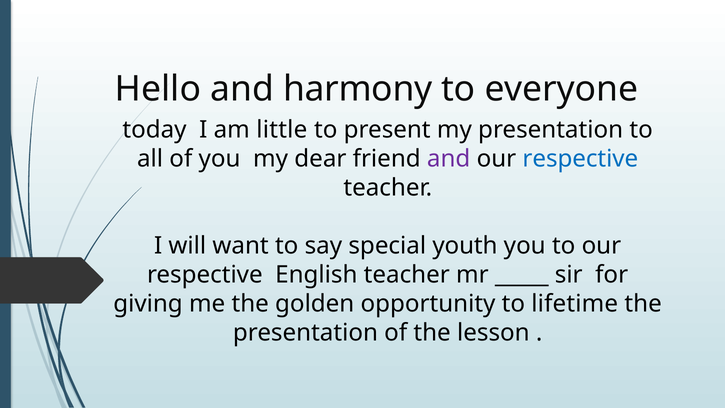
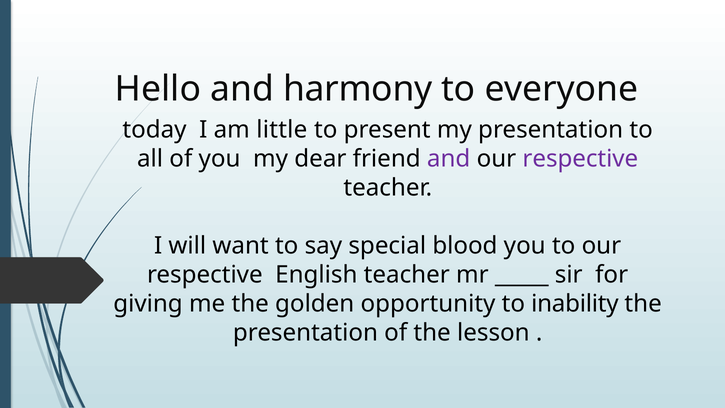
respective colour: blue -> purple (580, 159)
youth: youth -> blood (465, 246)
lifetime: lifetime -> inability (575, 304)
